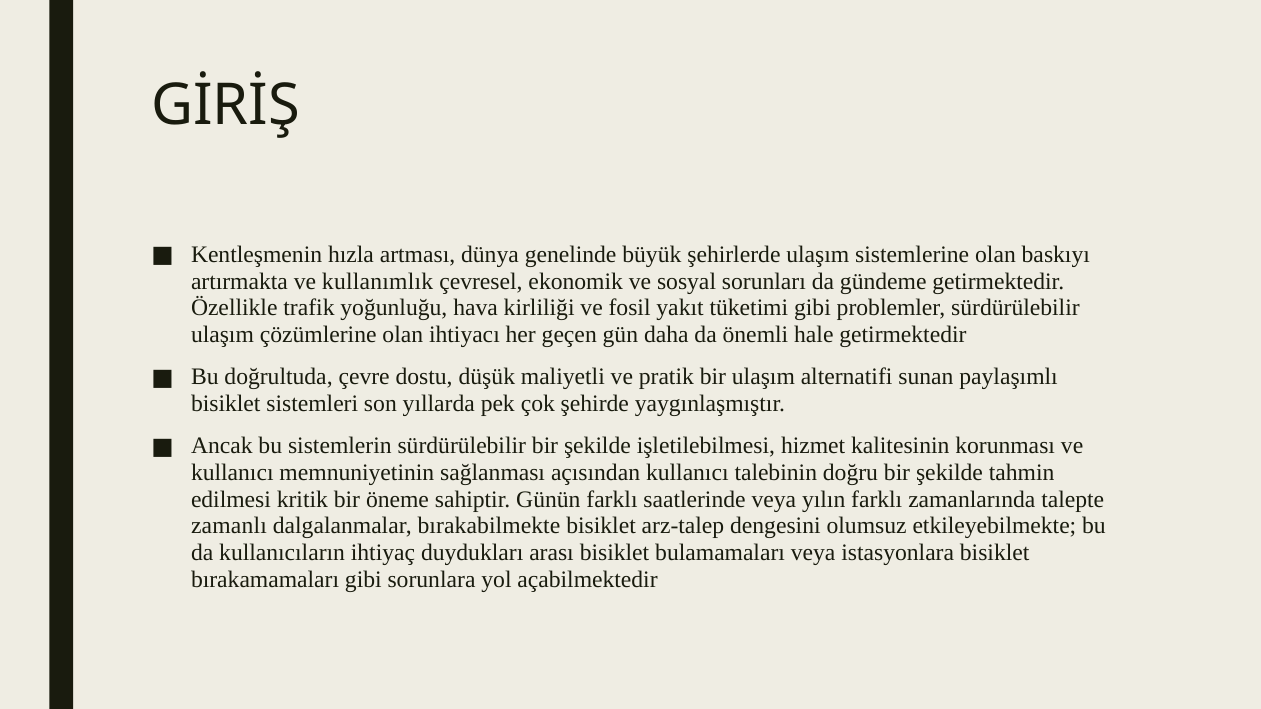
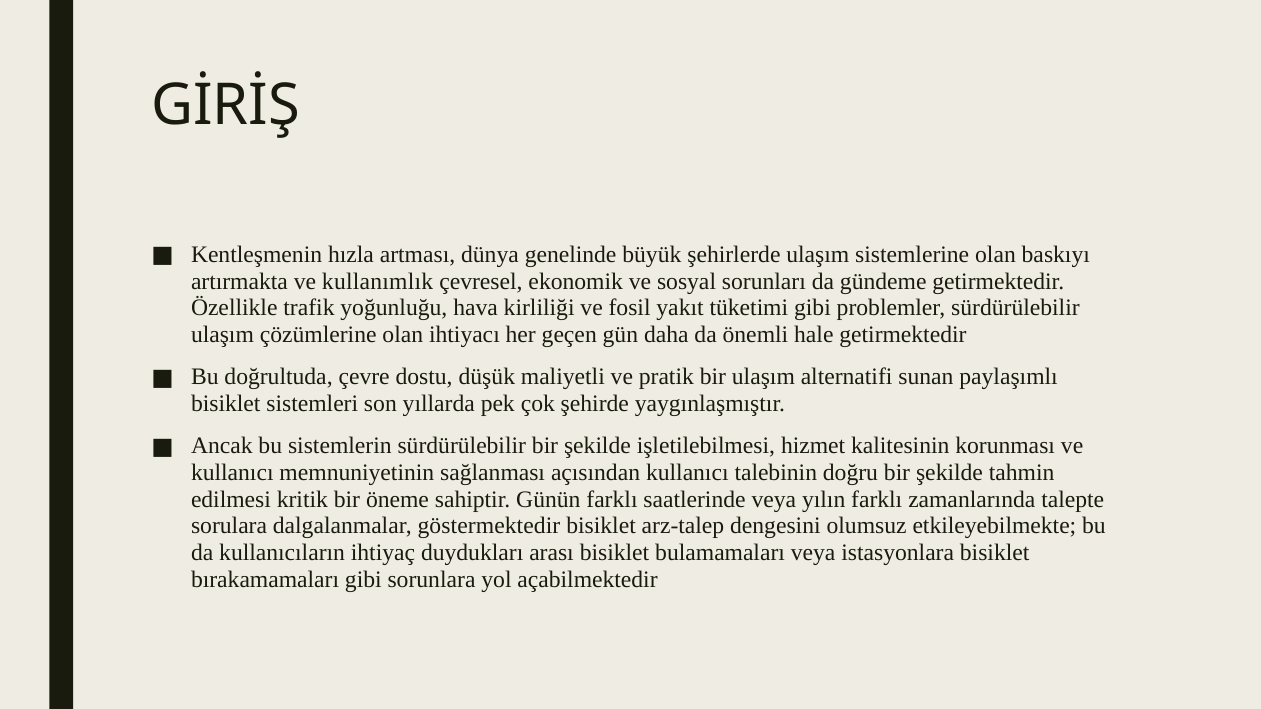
zamanlı: zamanlı -> sorulara (229, 526)
bırakabilmekte: bırakabilmekte -> göstermektedir (489, 526)
